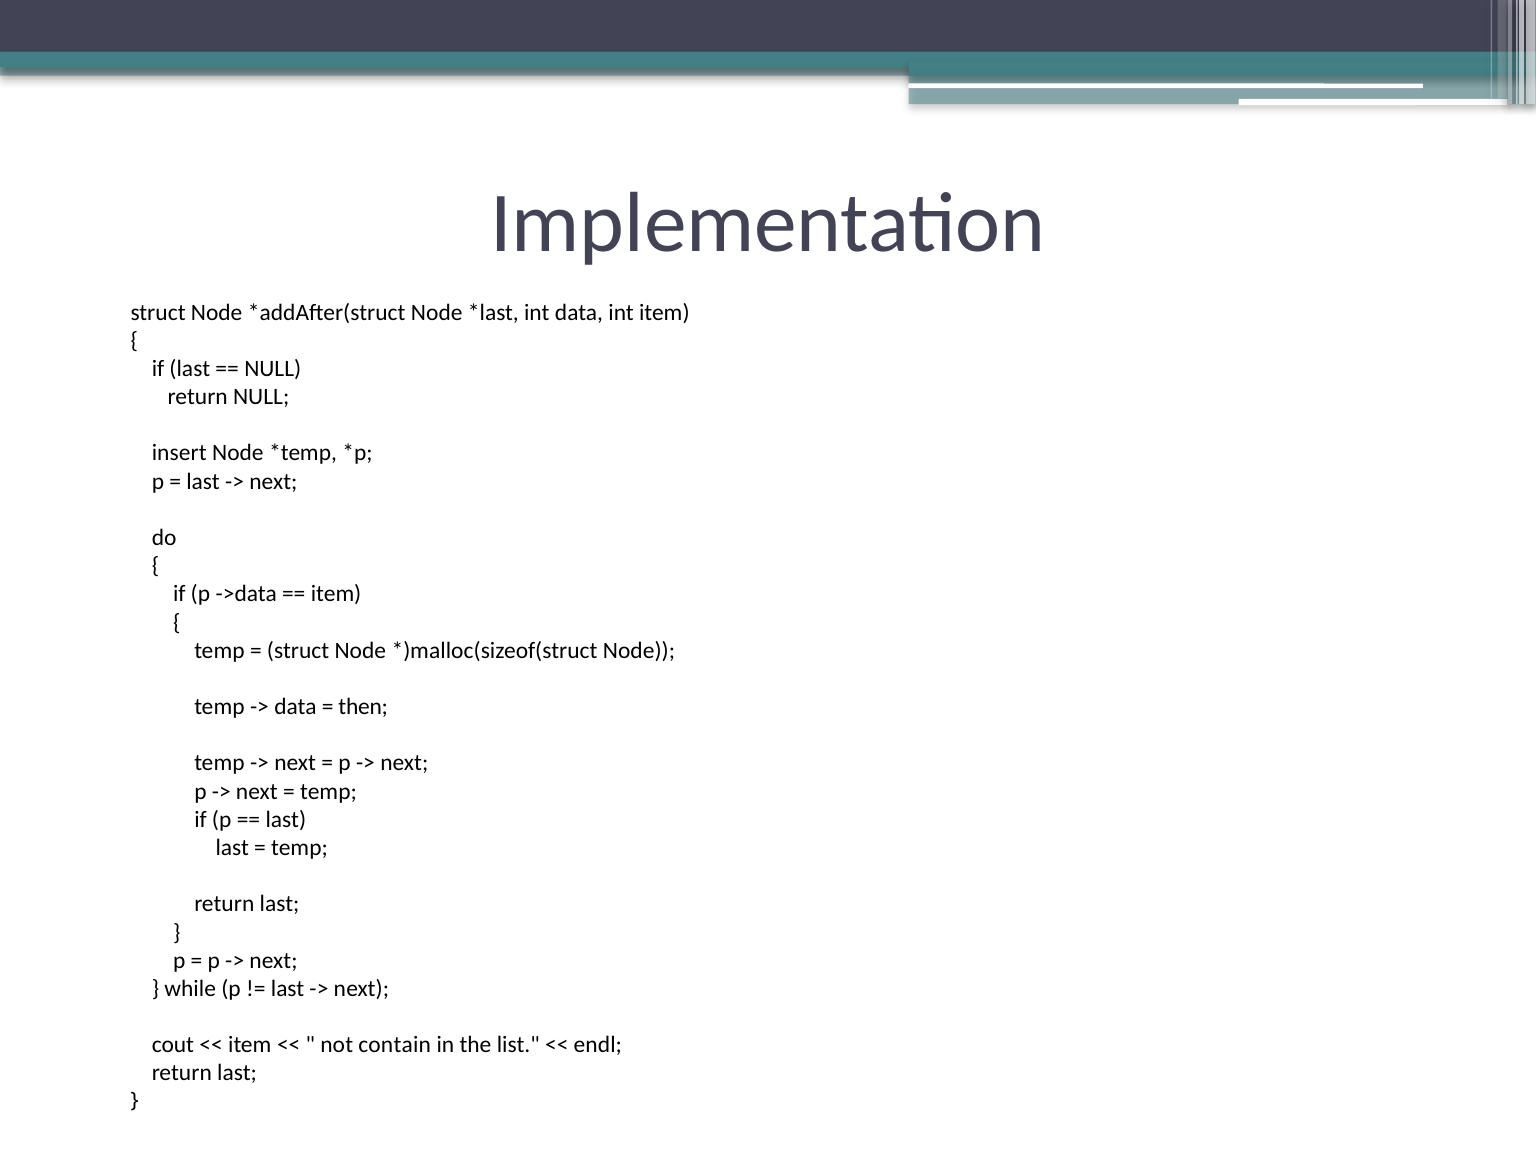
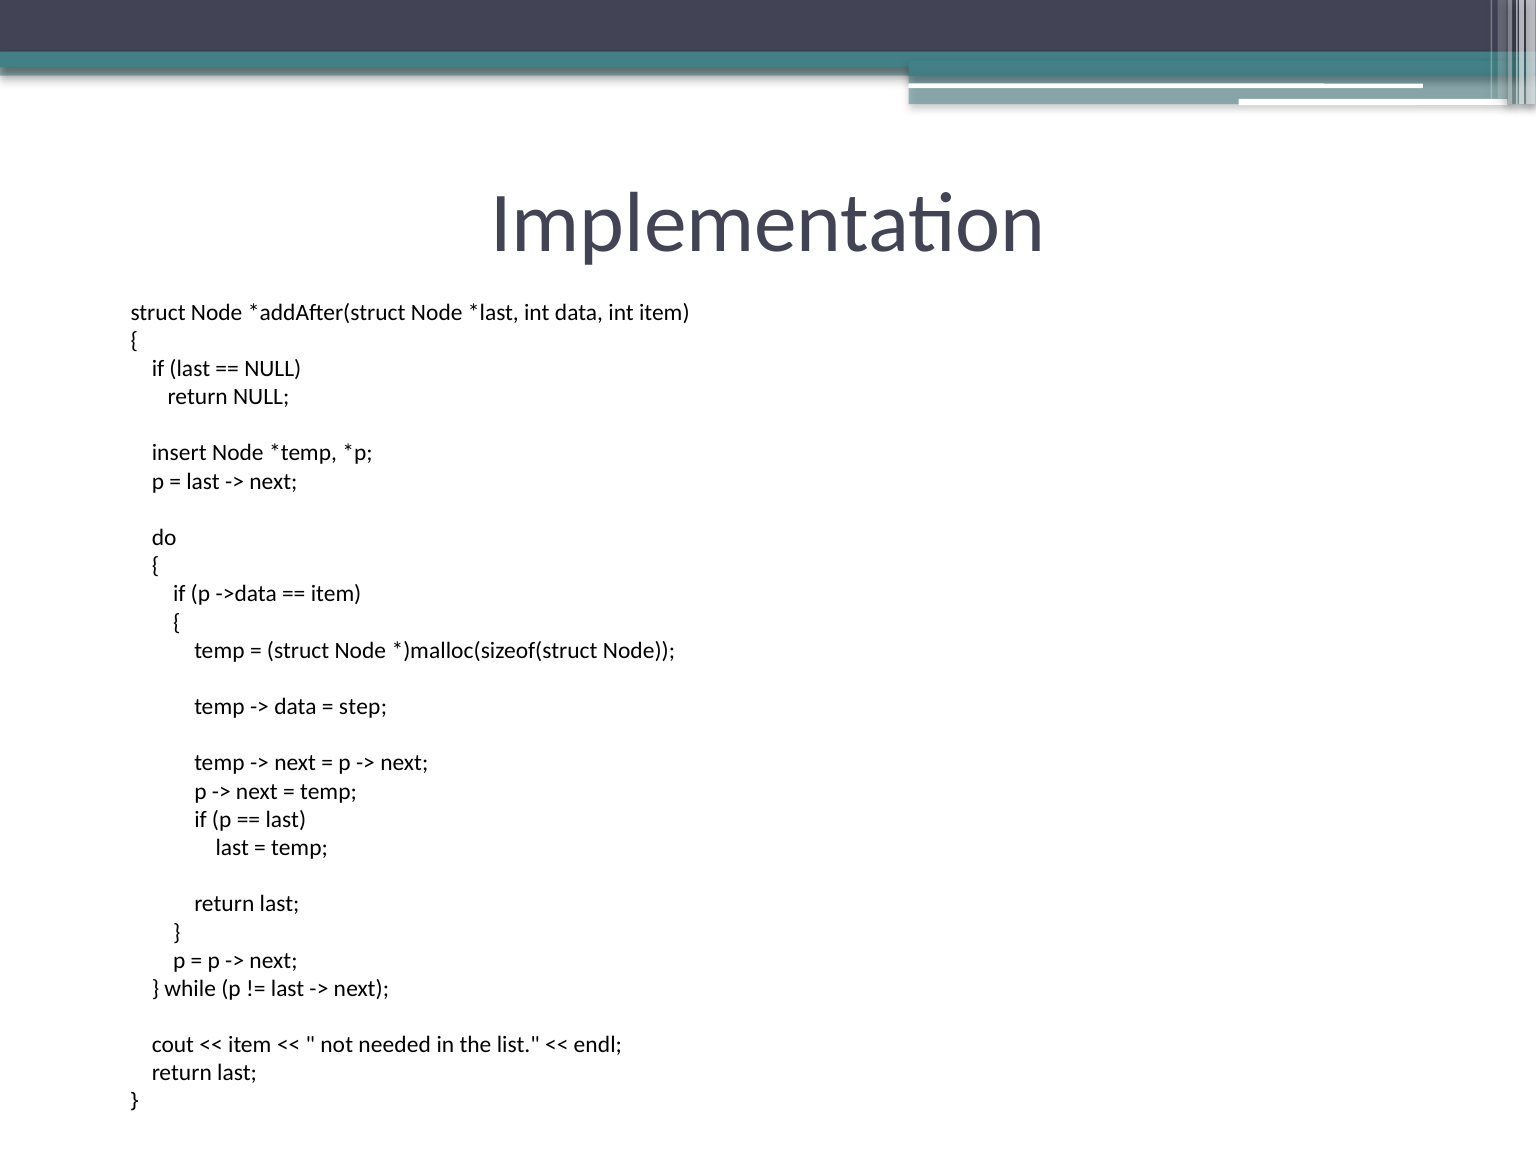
then: then -> step (363, 707)
contain: contain -> needed (395, 1045)
